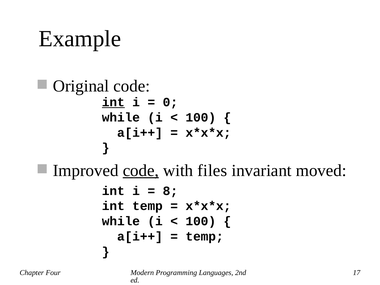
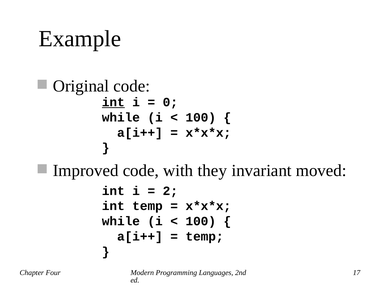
code underline: present -> none (141, 171)
files: files -> they (212, 171)
8: 8 -> 2 (170, 191)
